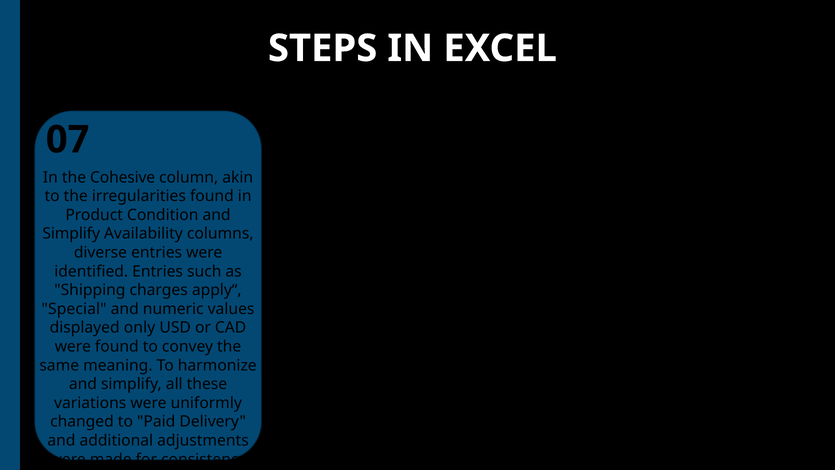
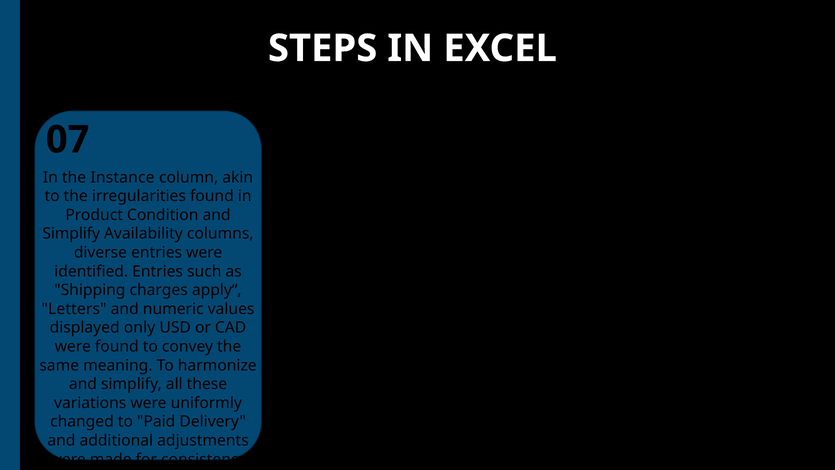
Cohesive: Cohesive -> Instance (122, 177)
Special: Special -> Letters (74, 309)
